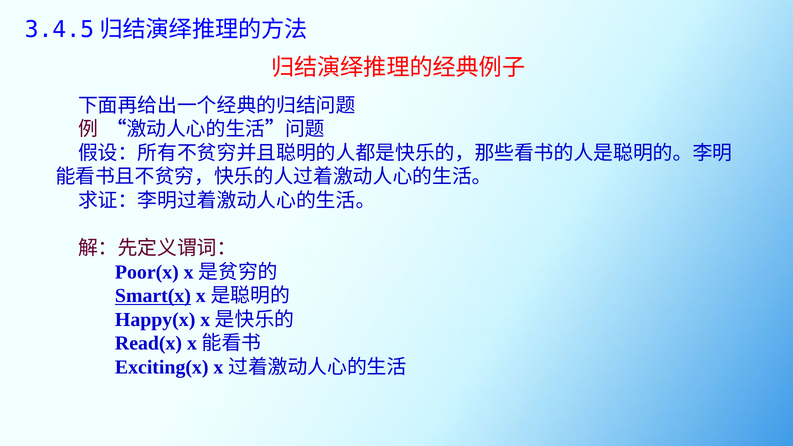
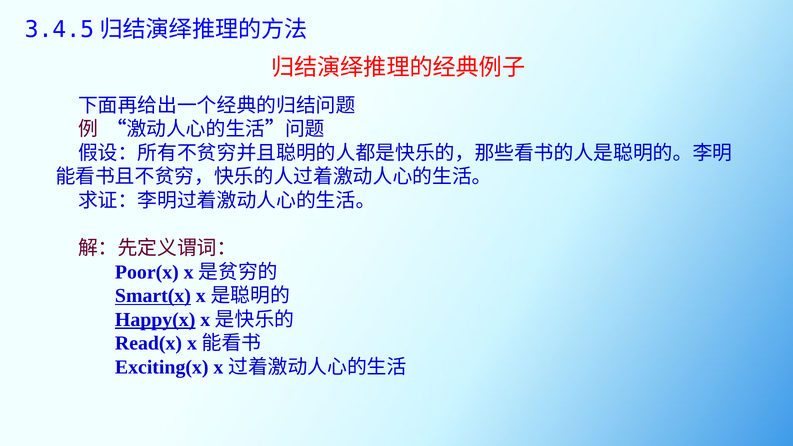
Happy(x underline: none -> present (155, 320)
